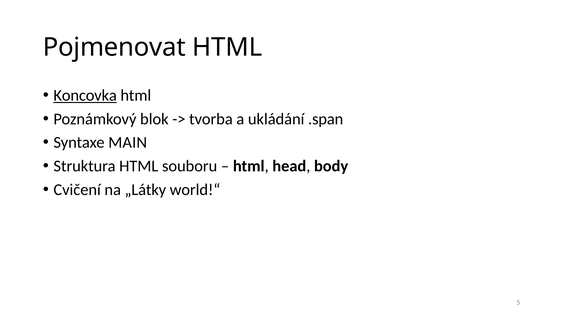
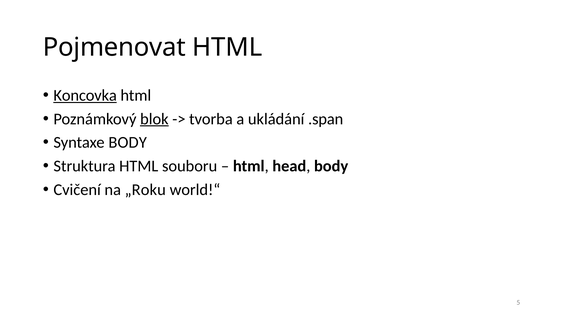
blok underline: none -> present (154, 119)
Syntaxe MAIN: MAIN -> BODY (128, 142)
„Látky: „Látky -> „Roku (145, 190)
